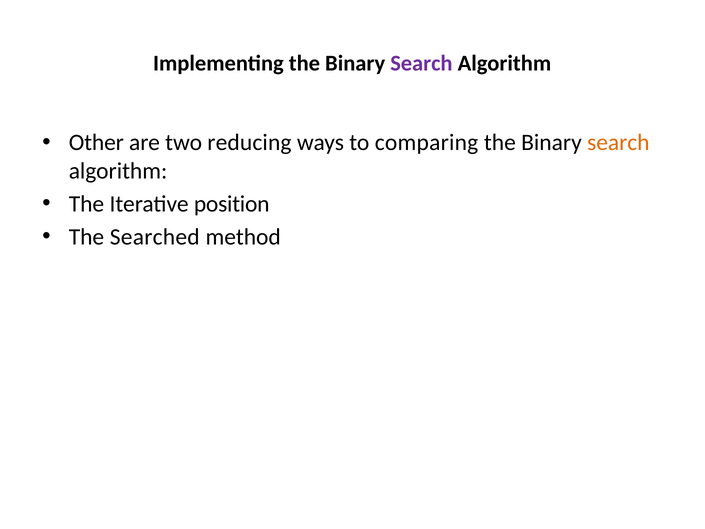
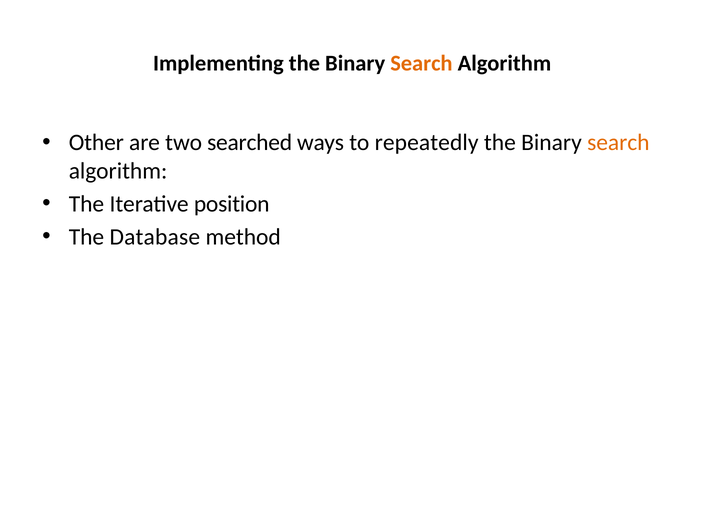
Search colour: purple -> orange (421, 63)
reducing: reducing -> searched (250, 143)
comparing: comparing -> repeatedly (427, 143)
Searched: Searched -> Database (155, 237)
